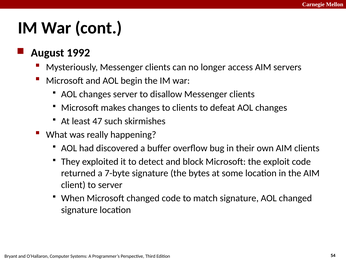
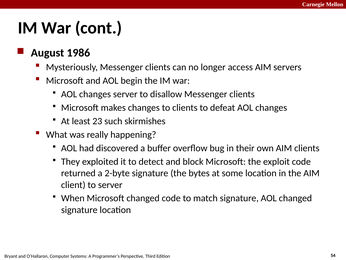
1992: 1992 -> 1986 (78, 53)
47: 47 -> 23 (97, 121)
7-byte: 7-byte -> 2-byte (117, 173)
